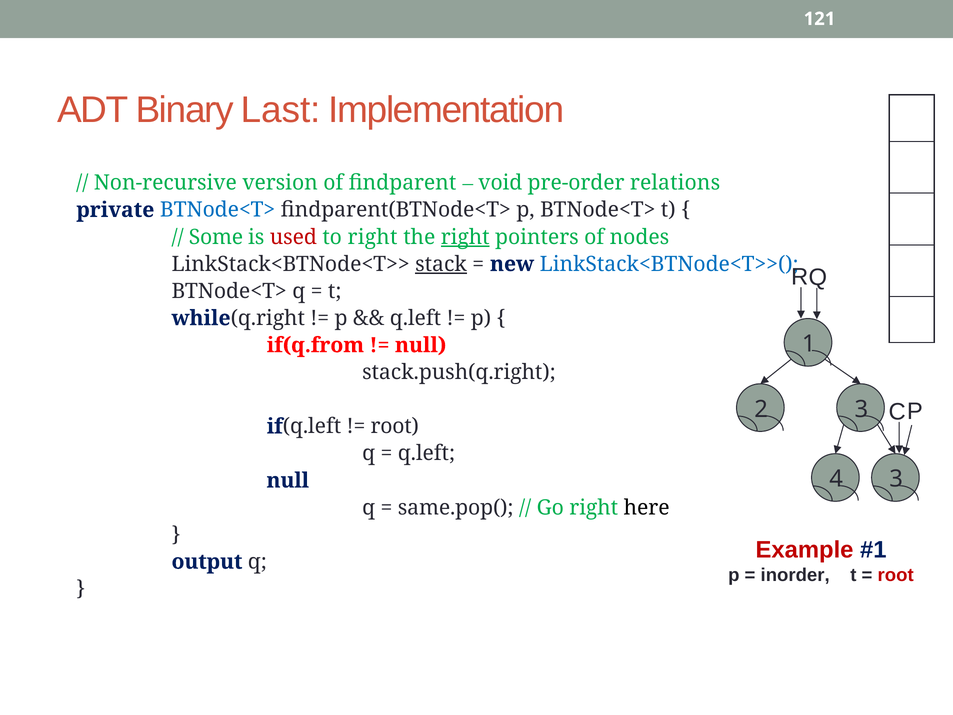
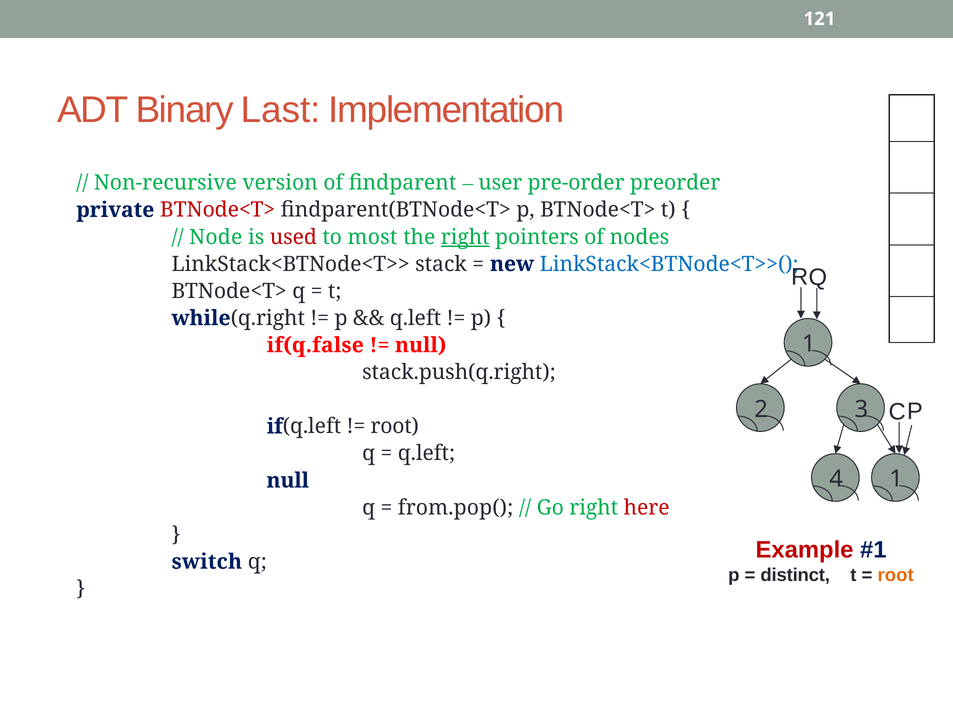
void: void -> user (500, 183)
relations: relations -> preorder (675, 183)
BTNode<T> colour: blue -> red (218, 210)
Some: Some -> Node (216, 237)
to right: right -> most (373, 237)
stack underline: present -> none (441, 264)
if(q.from: if(q.from -> if(q.false (315, 345)
4 3: 3 -> 1 (896, 479)
same.pop(: same.pop( -> from.pop( (456, 507)
here colour: black -> red (647, 507)
output: output -> switch (207, 562)
inorder: inorder -> distinct (795, 575)
root colour: red -> orange (896, 575)
